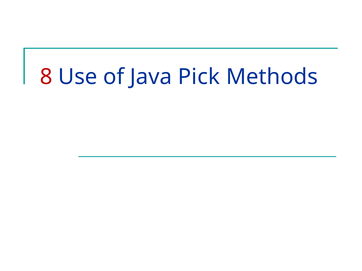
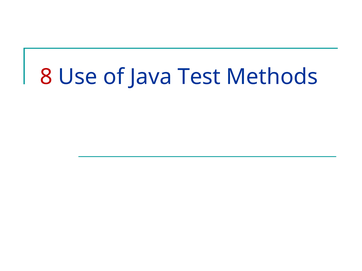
Pick: Pick -> Test (199, 77)
